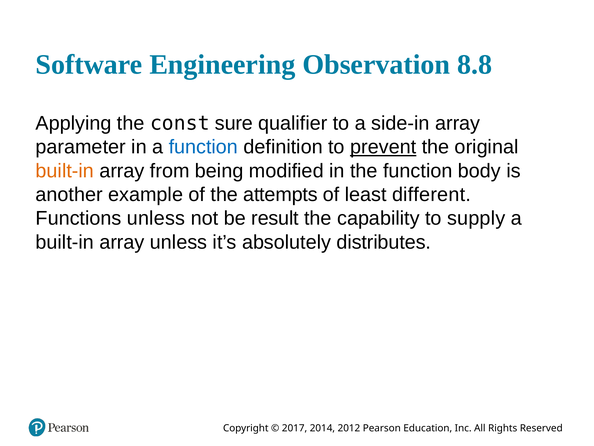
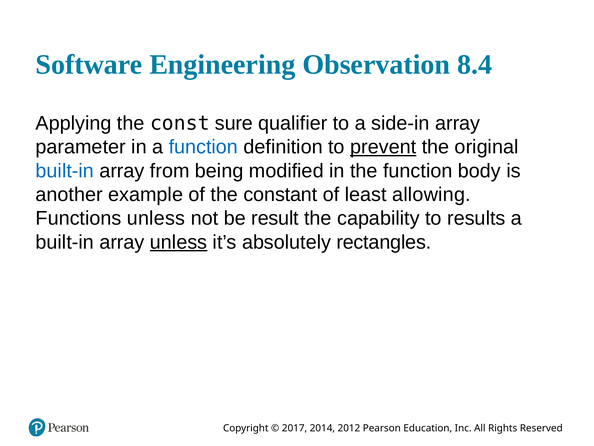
8.8: 8.8 -> 8.4 (475, 64)
built-in colour: orange -> blue (65, 171)
attempts: attempts -> constant (280, 194)
different: different -> allowing (431, 194)
supply: supply -> results (476, 218)
unless underline: none -> present (179, 242)
distributes: distributes -> rectangles (384, 242)
